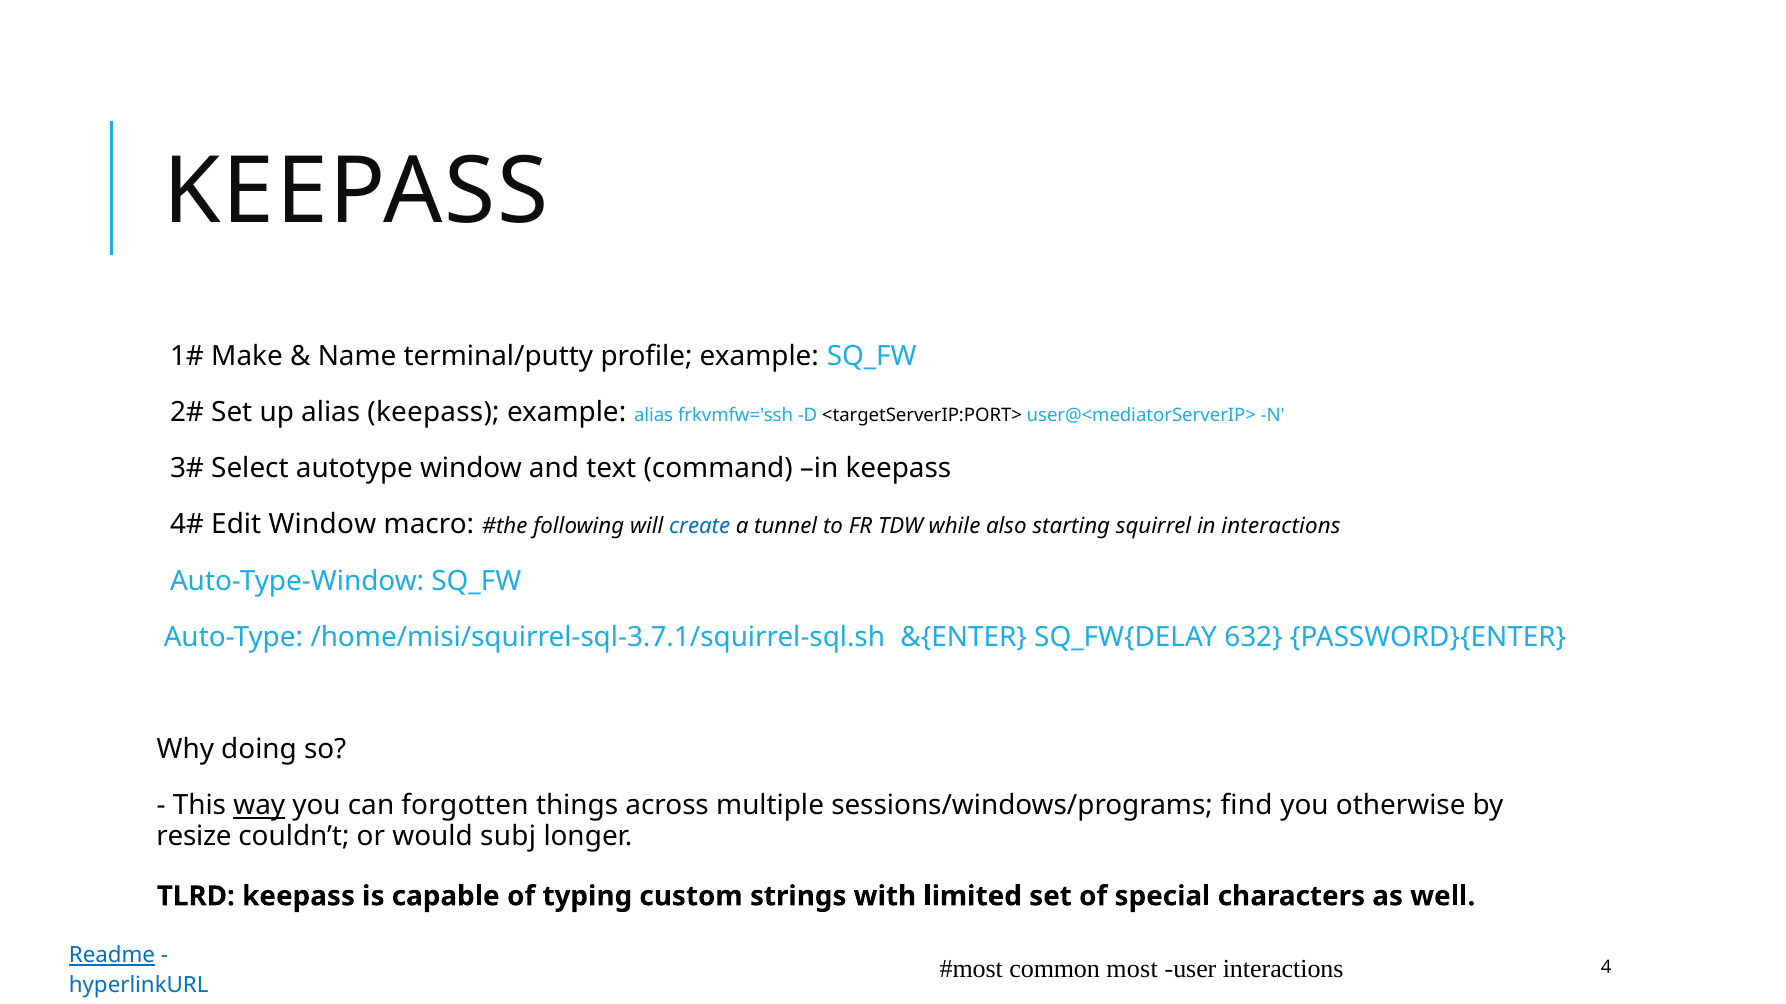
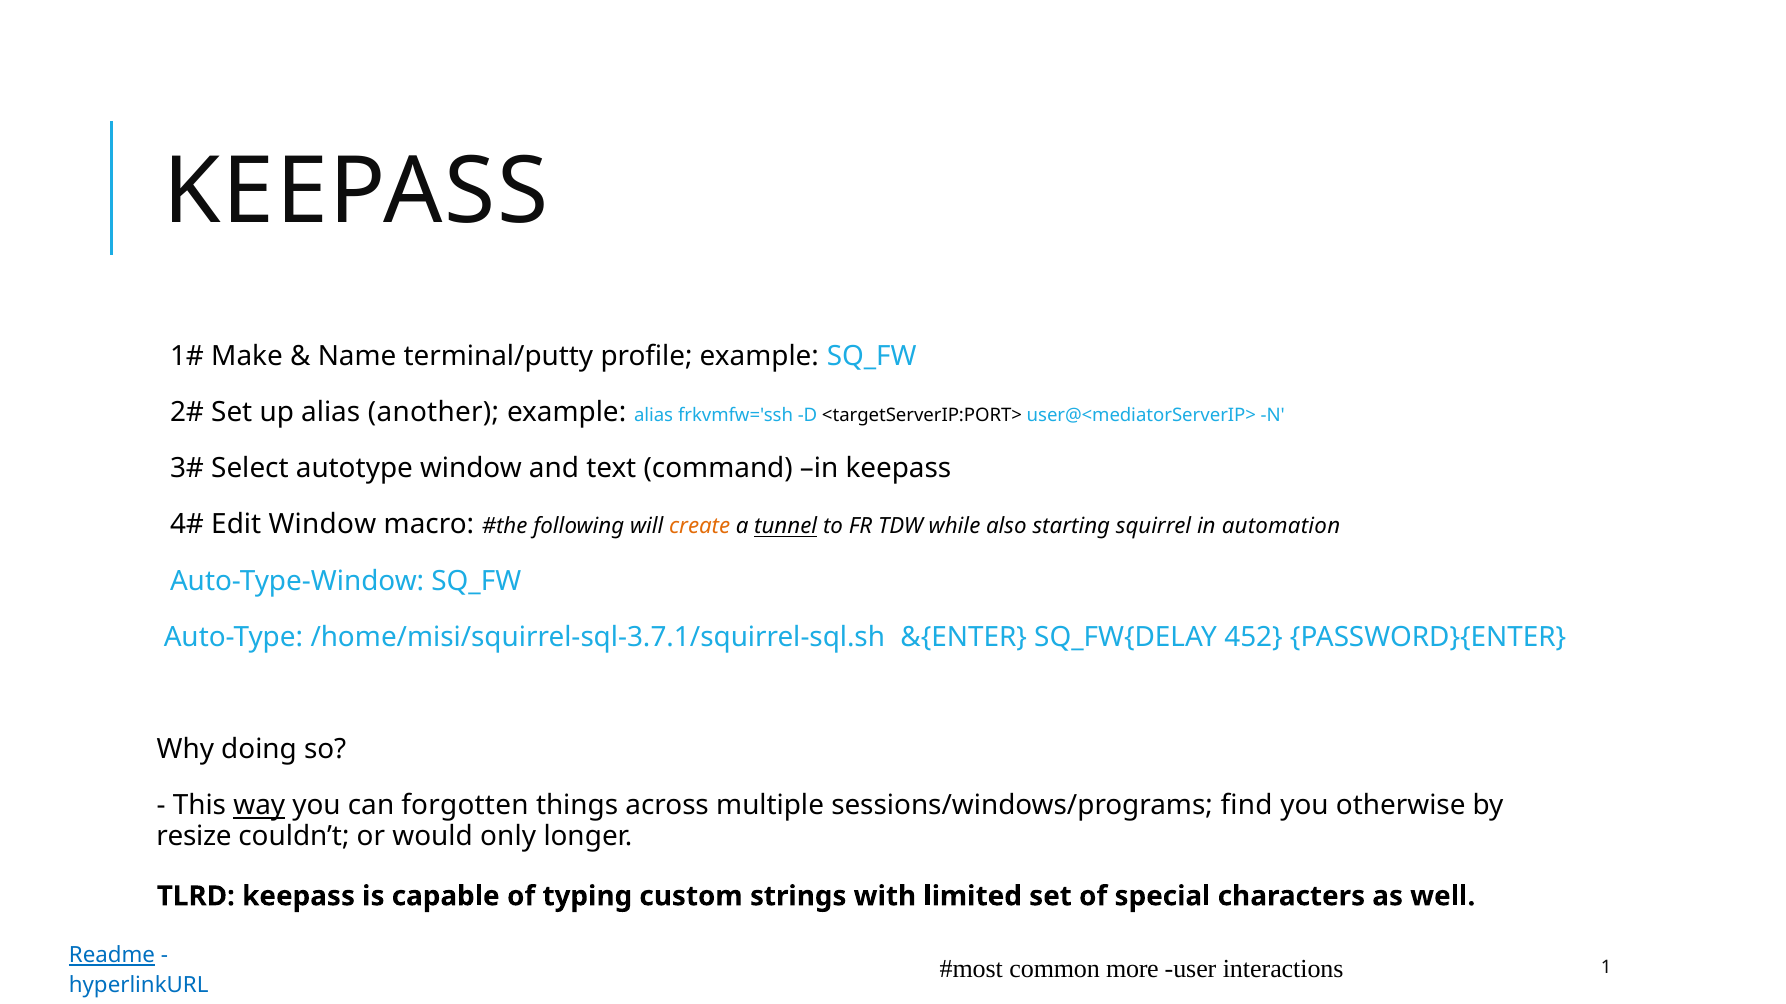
alias keepass: keepass -> another (434, 413)
create colour: blue -> orange (700, 527)
tunnel underline: none -> present (786, 527)
in interactions: interactions -> automation (1281, 527)
632: 632 -> 452 (1254, 638)
subj: subj -> only (508, 836)
most: most -> more (1132, 970)
4: 4 -> 1 (1606, 968)
